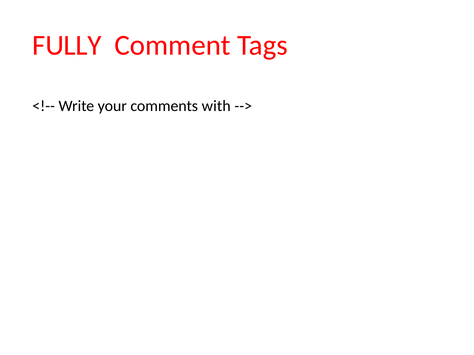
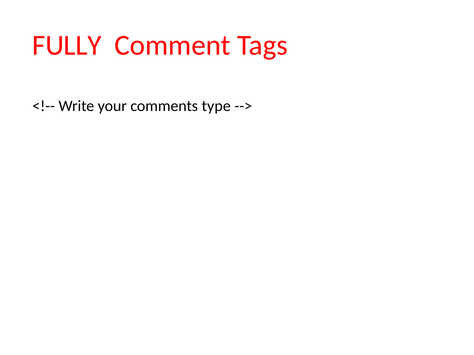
with: with -> type (216, 106)
